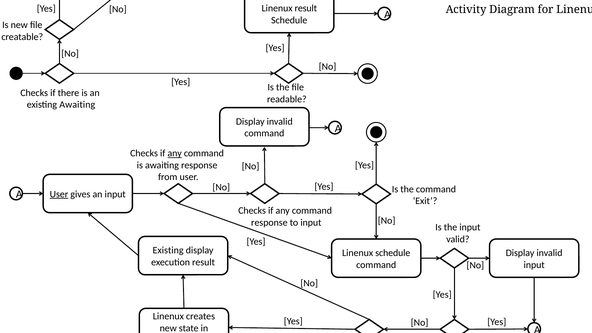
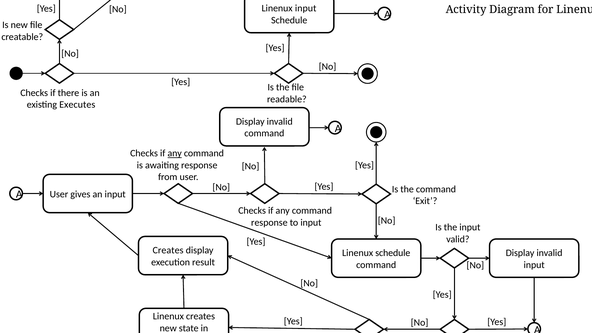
Linenux result: result -> input (306, 8)
existing Awaiting: Awaiting -> Executes (77, 105)
User underline: present -> none (59, 194)
Existing: Existing -> Creates (168, 250)
